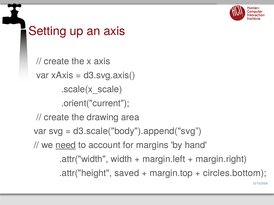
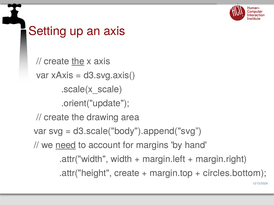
the underline: none -> present (78, 61)
.orient("current: .orient("current -> .orient("update (95, 103)
.attr("height saved: saved -> create (127, 173)
